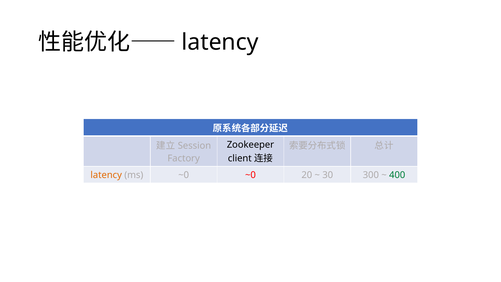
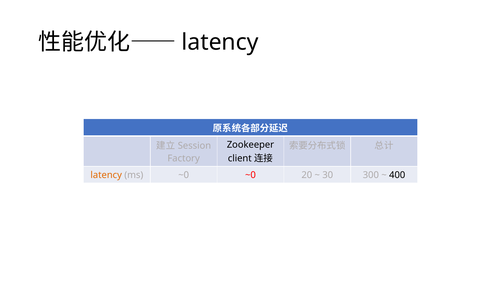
400 colour: green -> black (397, 175)
